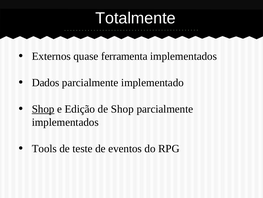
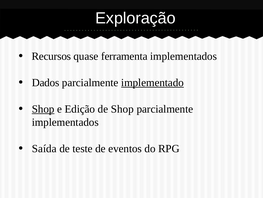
Totalmente: Totalmente -> Exploração (135, 18)
Externos: Externos -> Recursos (51, 56)
implementado underline: none -> present (152, 82)
Tools: Tools -> Saída (44, 148)
